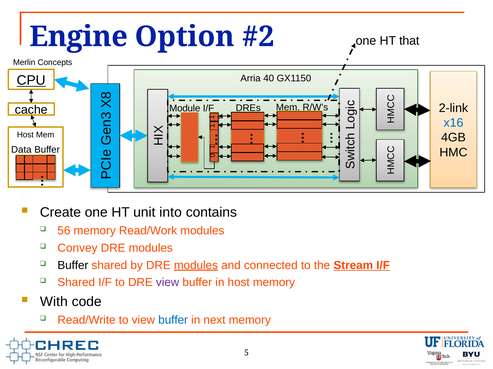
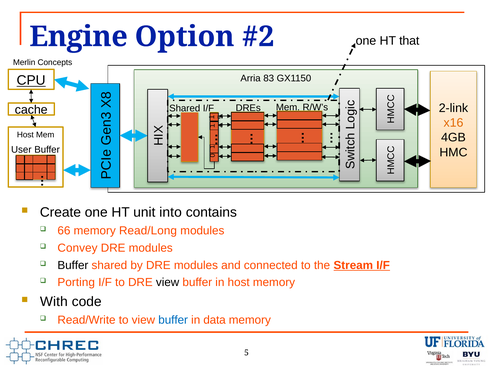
40: 40 -> 83 (269, 79)
Module: Module -> Shared (185, 108)
x16 colour: blue -> orange (453, 123)
Data: Data -> User (21, 150)
56: 56 -> 66 (64, 231)
Read/Work: Read/Work -> Read/Long (148, 231)
modules underline: present -> none (196, 266)
Shared: Shared -> Porting (76, 283)
view colour: purple -> black (168, 283)
next: next -> data (215, 321)
